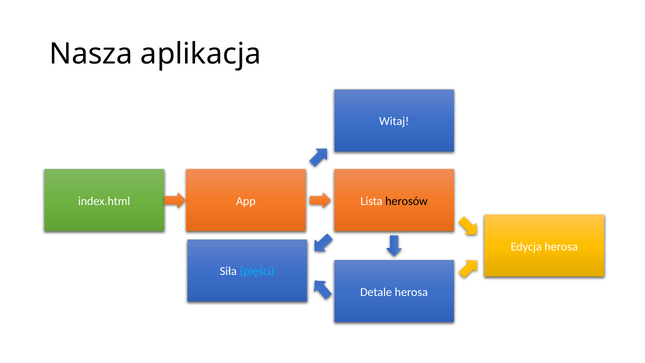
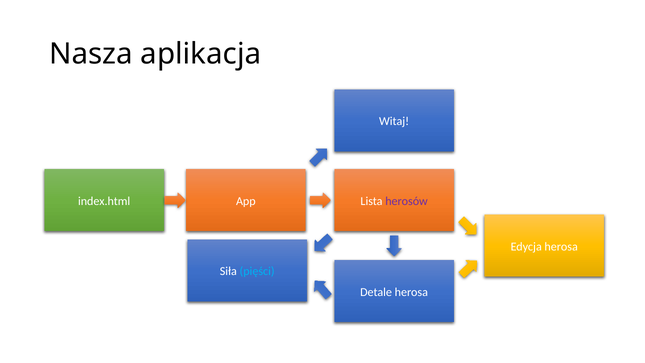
herosów colour: black -> purple (407, 201)
